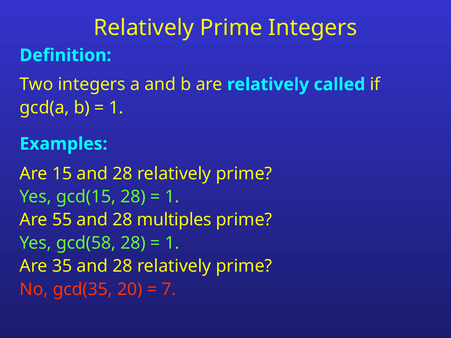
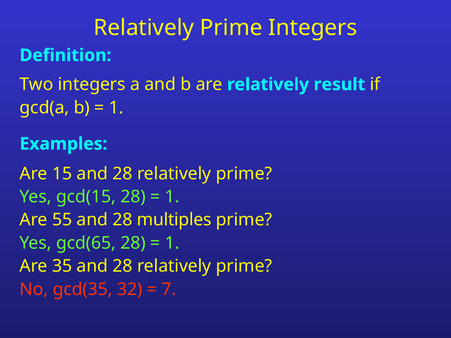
called: called -> result (339, 84)
gcd(58: gcd(58 -> gcd(65 (86, 243)
20: 20 -> 32 (130, 289)
